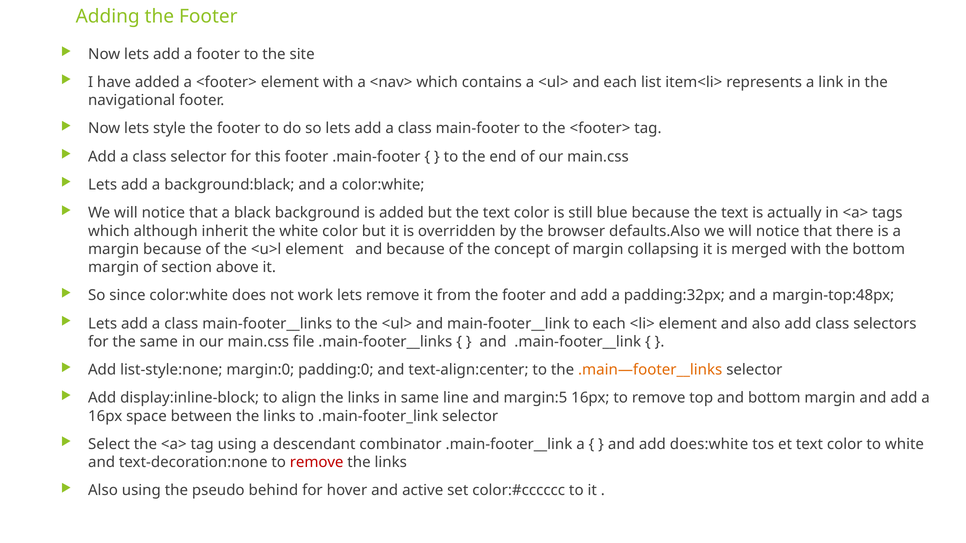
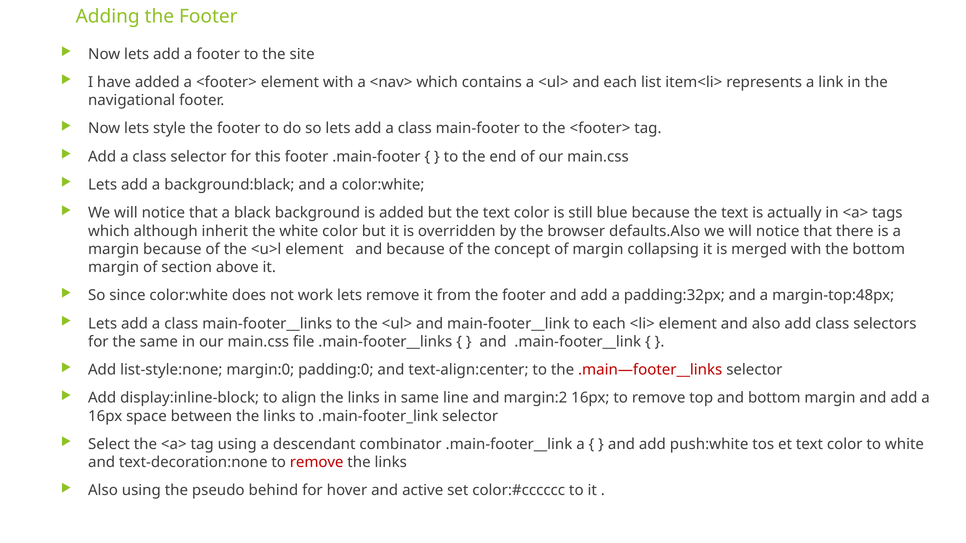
.main—footer__links colour: orange -> red (650, 370)
margin:5: margin:5 -> margin:2 (535, 398)
does:white: does:white -> push:white (709, 445)
